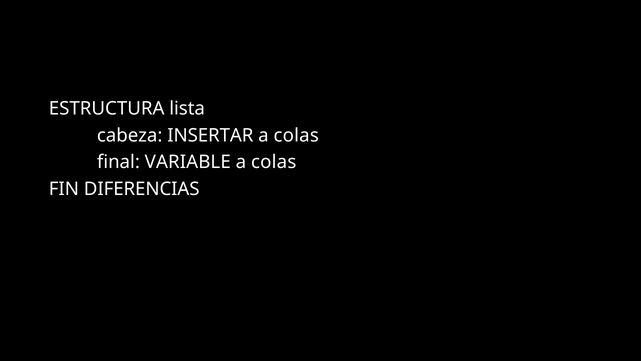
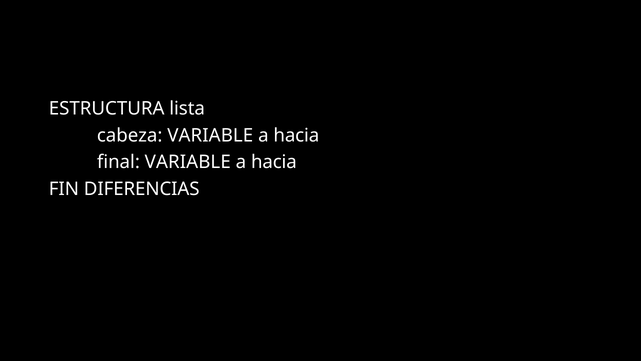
cabeza INSERTAR: INSERTAR -> VARIABLE (210, 135)
colas: colas -> hacia (296, 135)
colas: colas -> hacia (274, 162)
